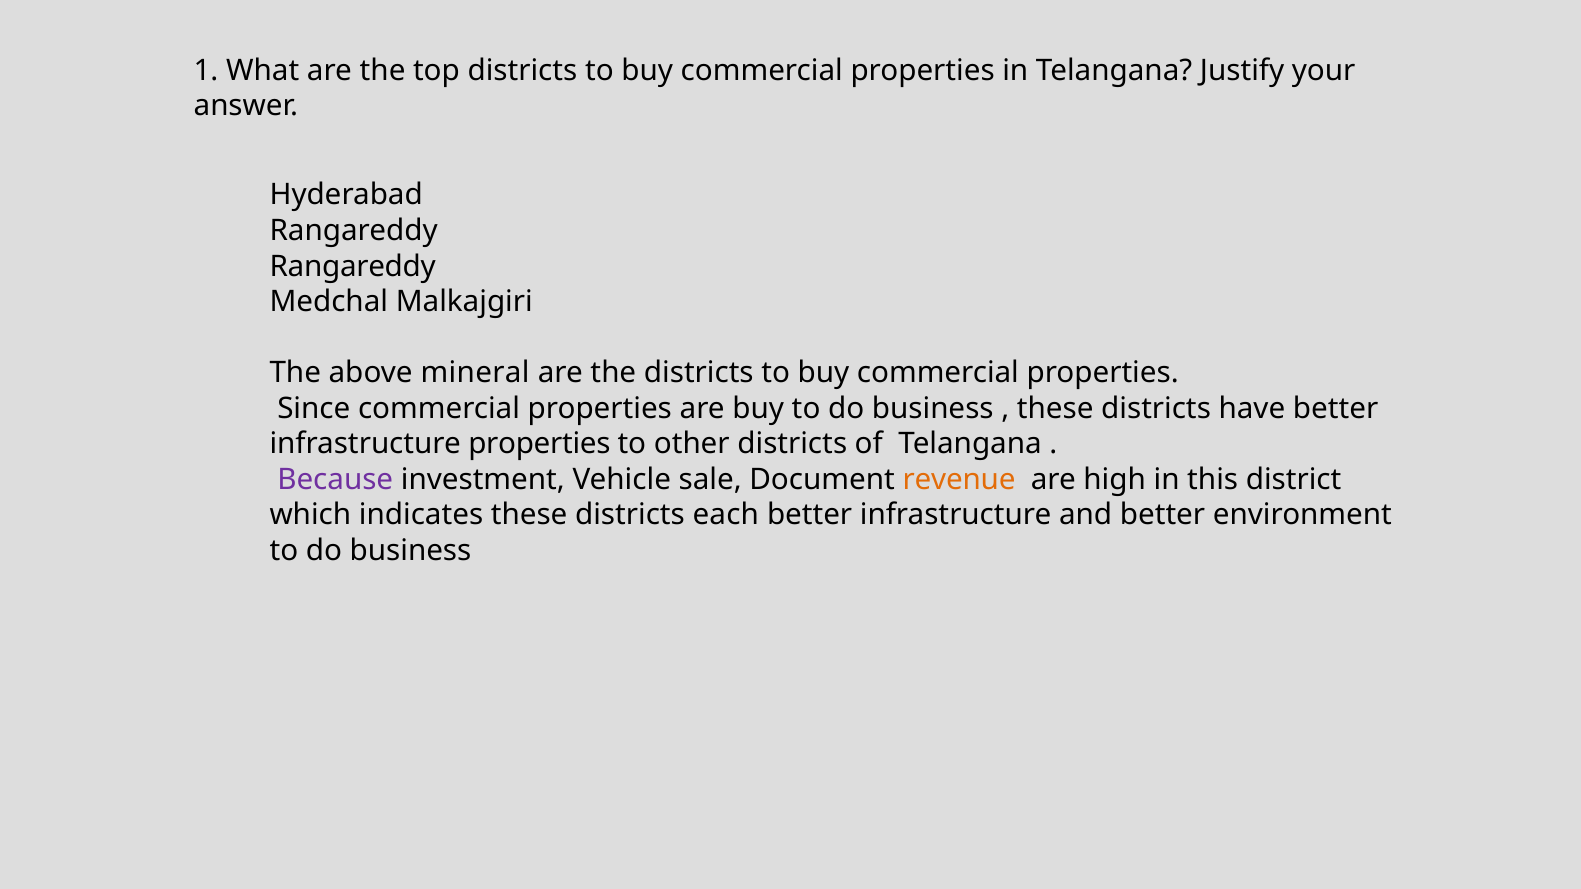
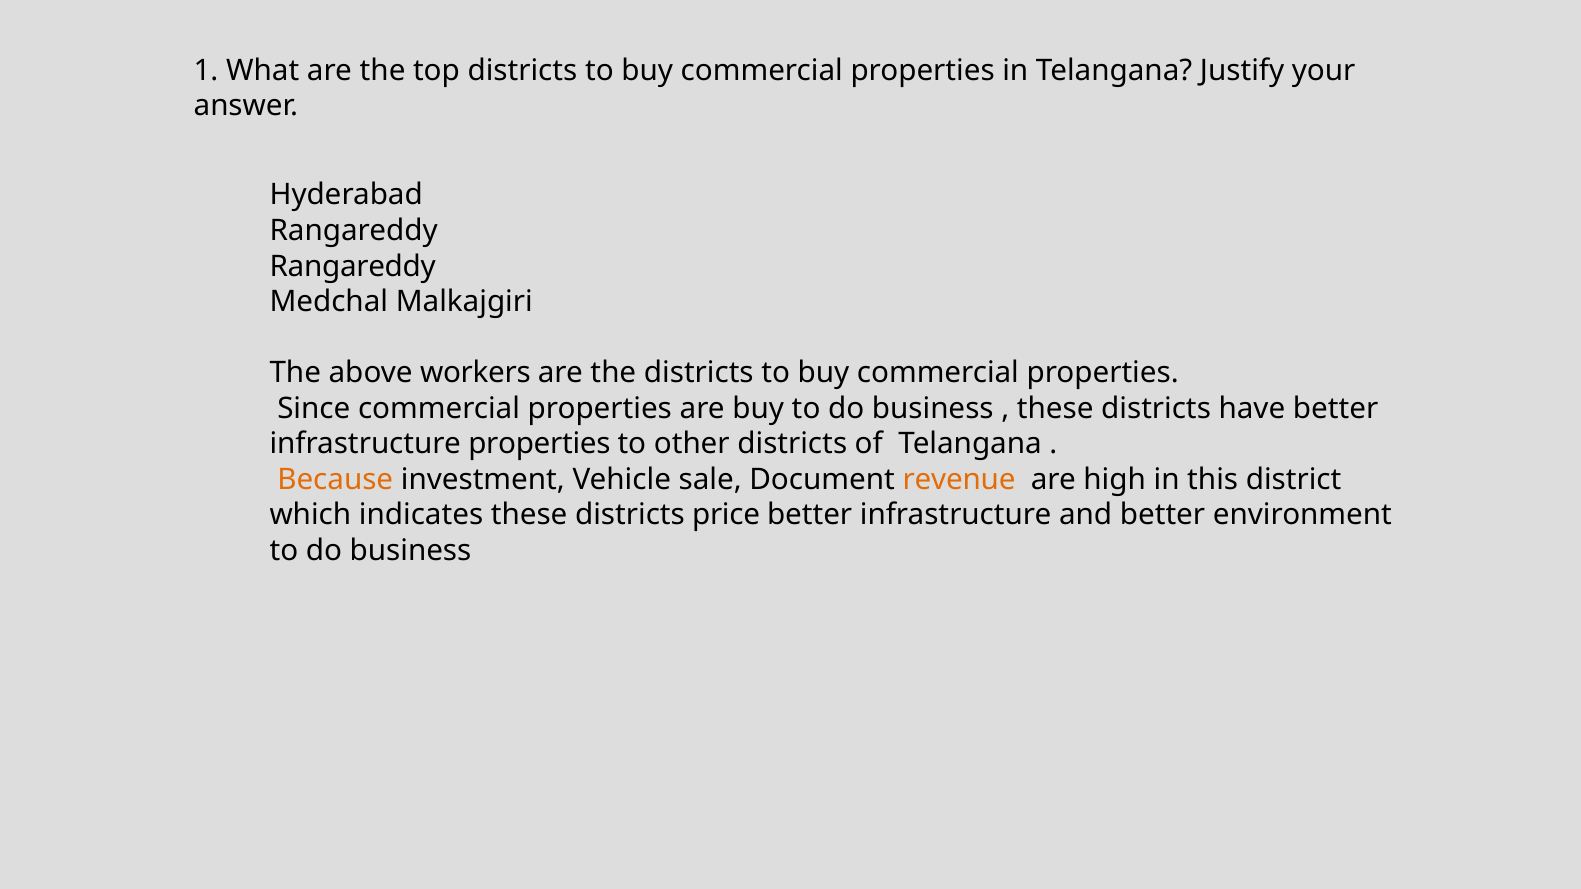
mineral: mineral -> workers (475, 373)
Because colour: purple -> orange (335, 480)
each: each -> price (726, 515)
